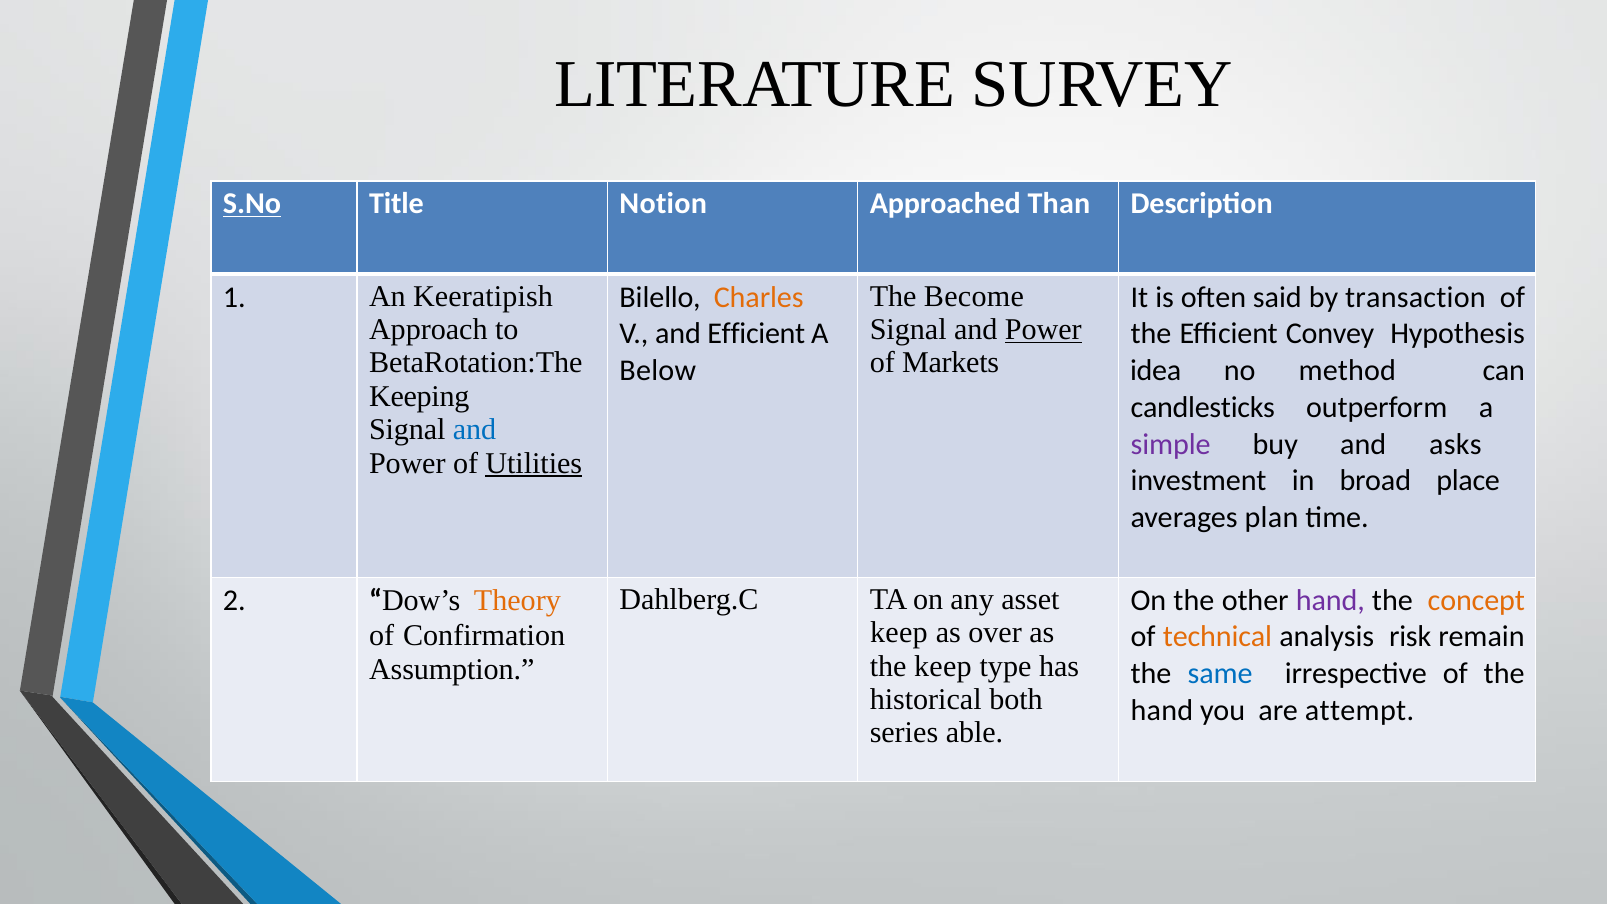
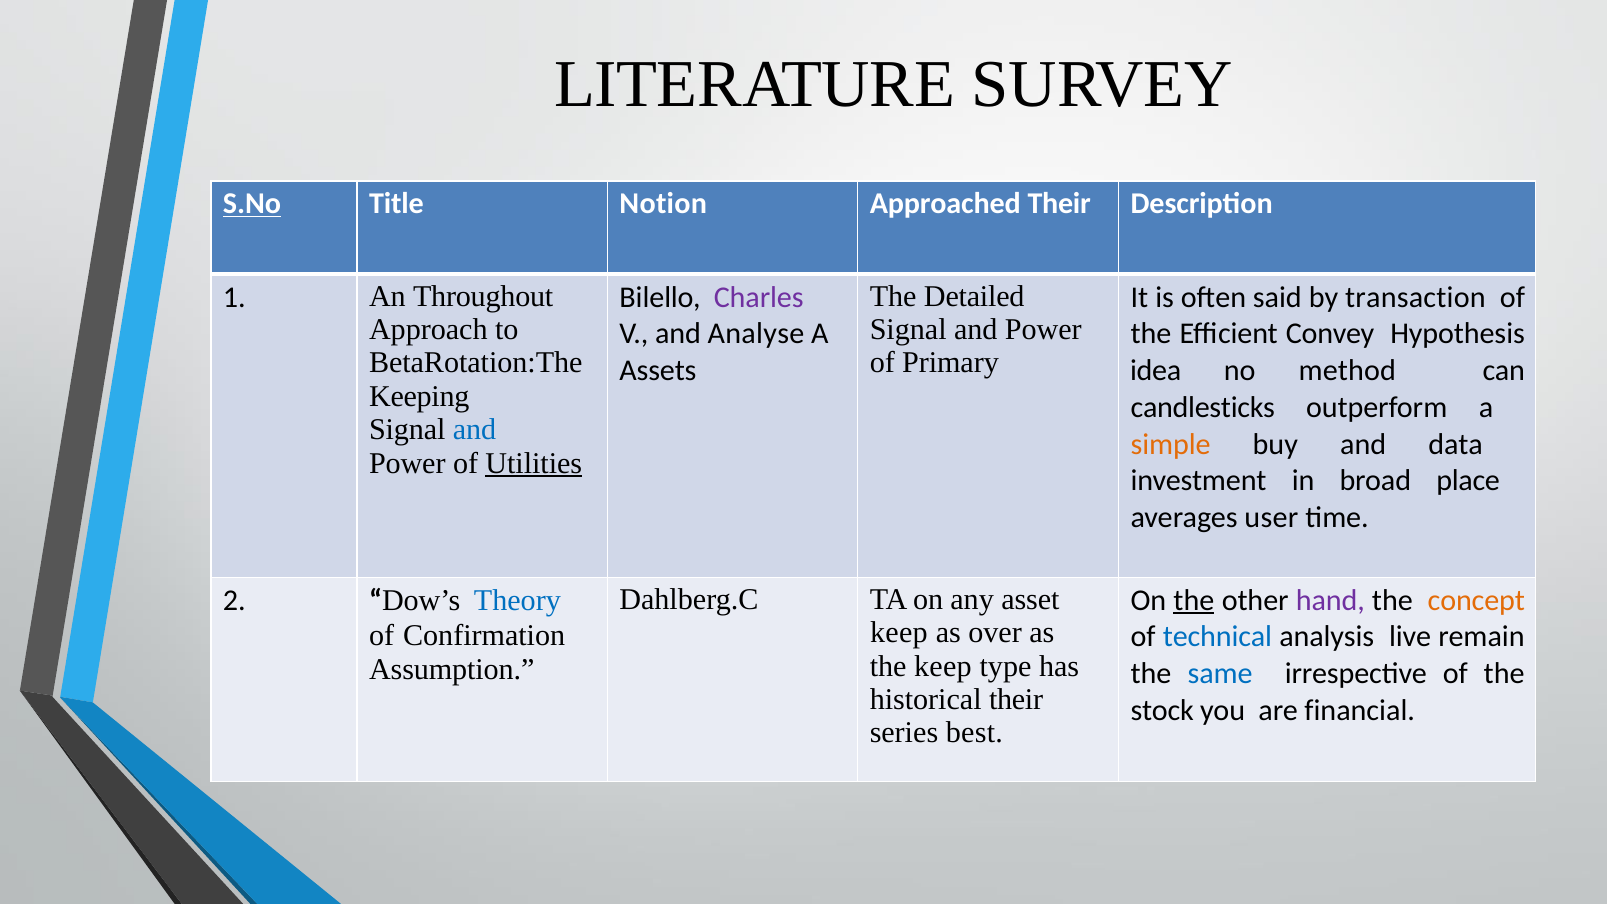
Approached Than: Than -> Their (1059, 204)
Become: Become -> Detailed (974, 296)
Keeratipish: Keeratipish -> Throughout (483, 296)
Charles colour: orange -> purple (759, 297)
Power underline: present -> none (1043, 330)
and Efficient: Efficient -> Analyse (756, 334)
Markets: Markets -> Primary (950, 363)
Below: Below -> Assets (658, 371)
simple colour: purple -> orange (1171, 444)
asks: asks -> data (1456, 444)
plan: plan -> user (1271, 518)
Theory colour: orange -> blue (517, 600)
the underline: none -> present (1194, 600)
technical colour: orange -> blue (1217, 637)
risk: risk -> live (1410, 637)
historical both: both -> their (1016, 699)
hand: hand -> stock (1162, 710)
attempt: attempt -> financial (1360, 710)
able: able -> best (974, 733)
